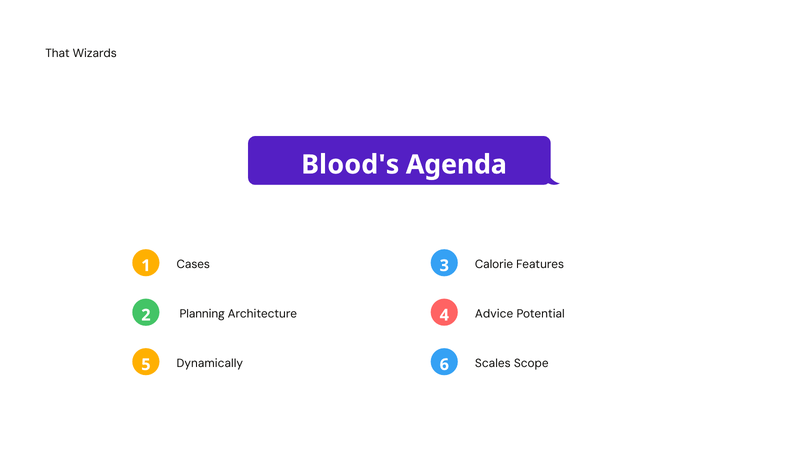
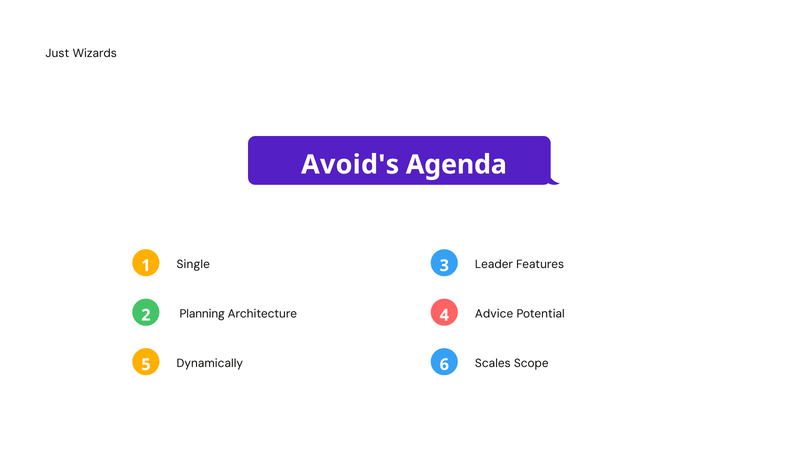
That: That -> Just (57, 54)
Blood's: Blood's -> Avoid's (350, 165)
Cases: Cases -> Single (193, 265)
Calorie: Calorie -> Leader (494, 265)
